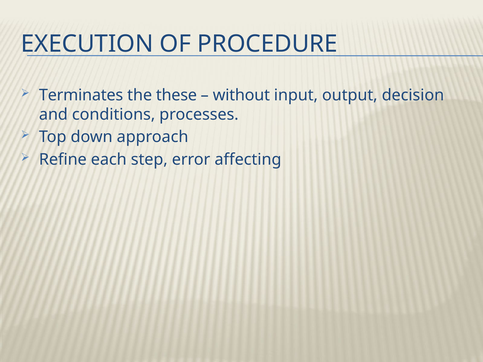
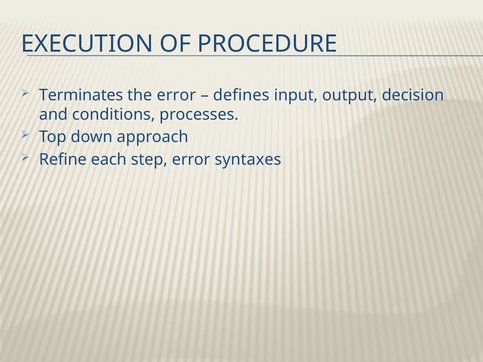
the these: these -> error (176, 95)
without: without -> defines (241, 95)
affecting: affecting -> syntaxes (248, 160)
